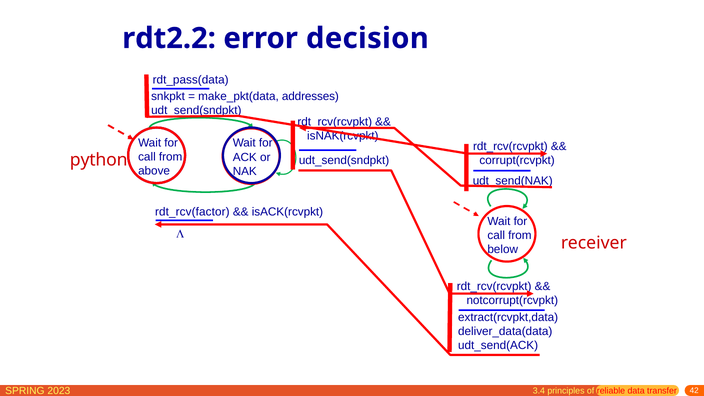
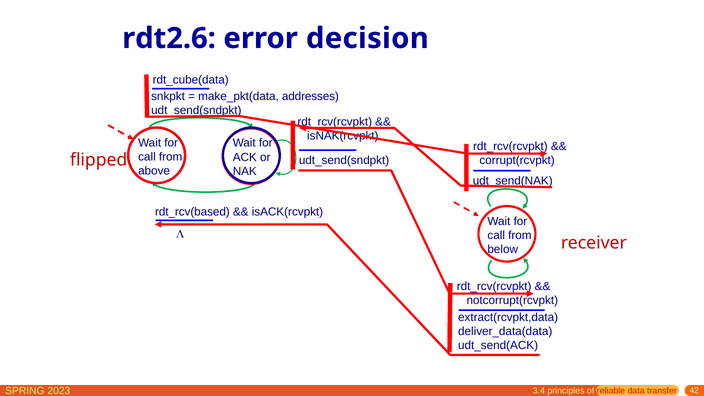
rdt2.2: rdt2.2 -> rdt2.6 (169, 38)
rdt_pass(data: rdt_pass(data -> rdt_cube(data (191, 80)
python: python -> flipped (99, 160)
rdt_rcv(factor: rdt_rcv(factor -> rdt_rcv(based (192, 212)
